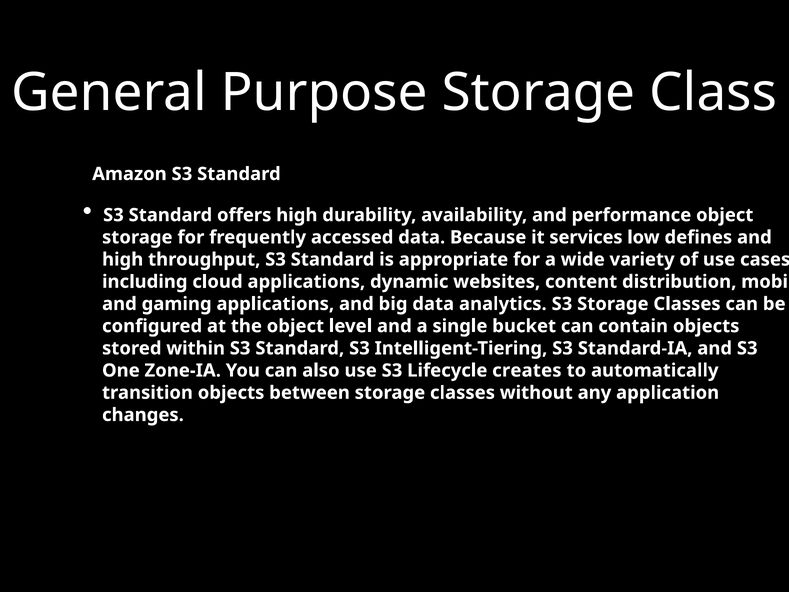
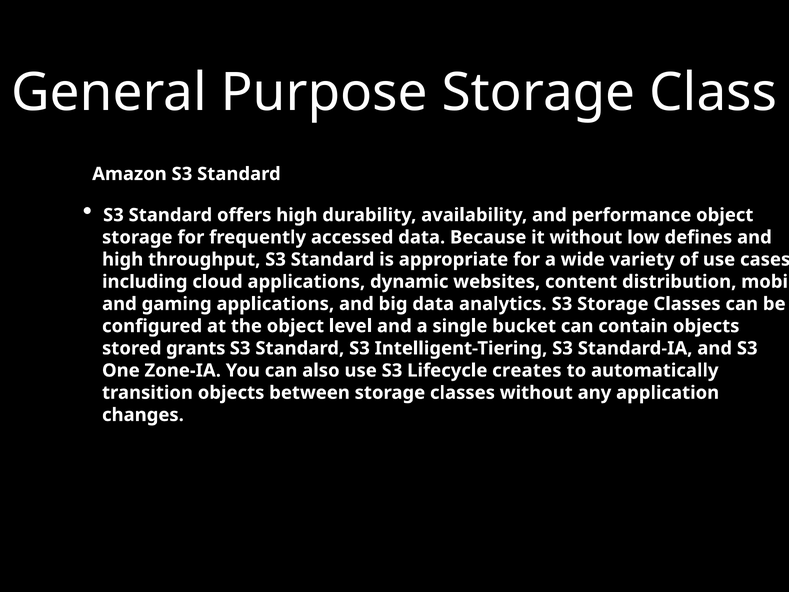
it services: services -> without (586, 237)
within: within -> grants (196, 348)
